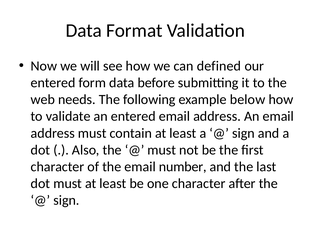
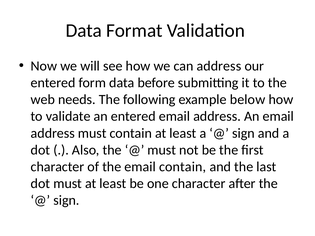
can defined: defined -> address (219, 66)
email number: number -> contain (183, 167)
